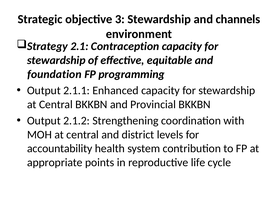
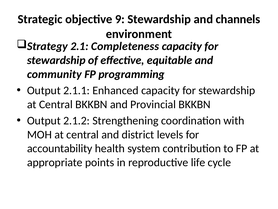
3: 3 -> 9 (120, 19)
Contraception: Contraception -> Completeness (125, 46)
foundation: foundation -> community (54, 74)
